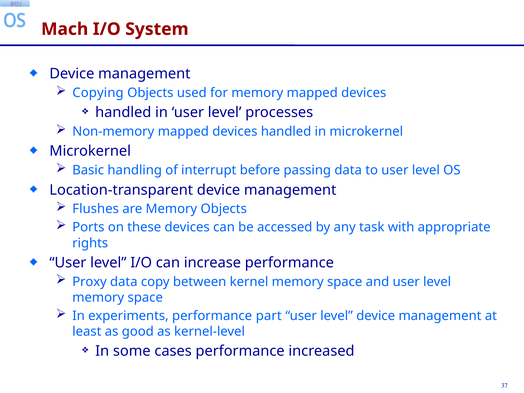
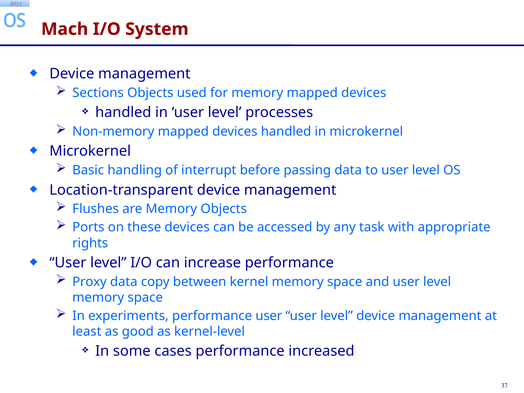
Copying: Copying -> Sections (98, 93)
performance part: part -> user (269, 316)
